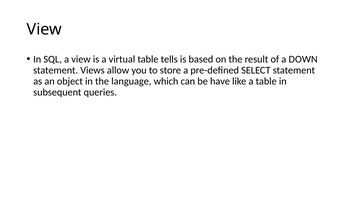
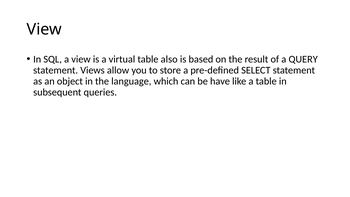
tells: tells -> also (169, 59)
DOWN: DOWN -> QUERY (303, 59)
